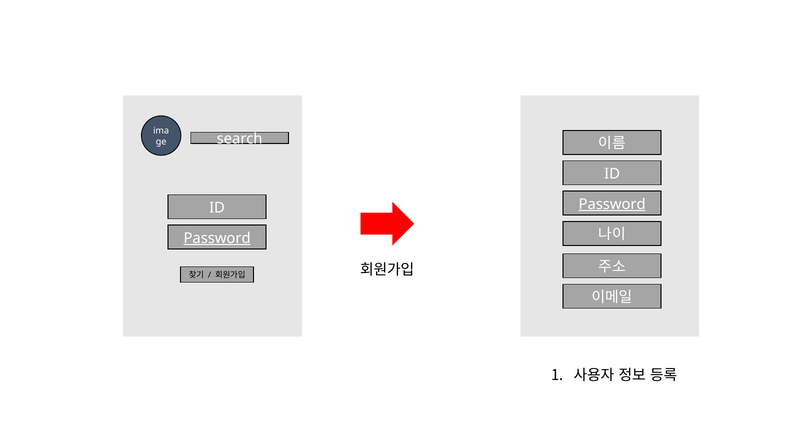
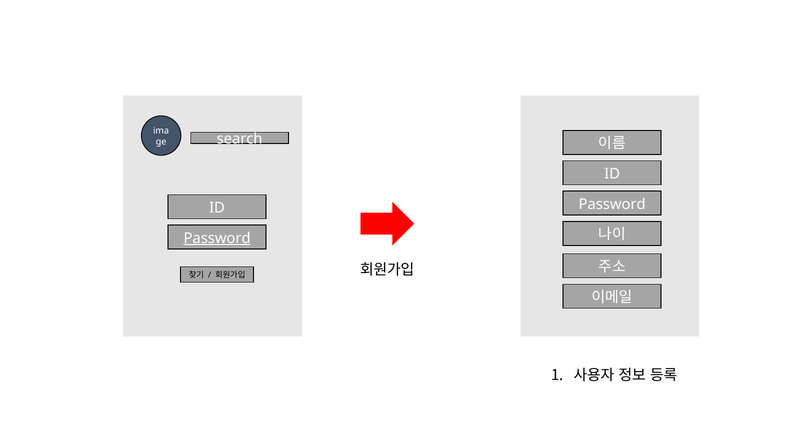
Password underline: present -> none (612, 204)
